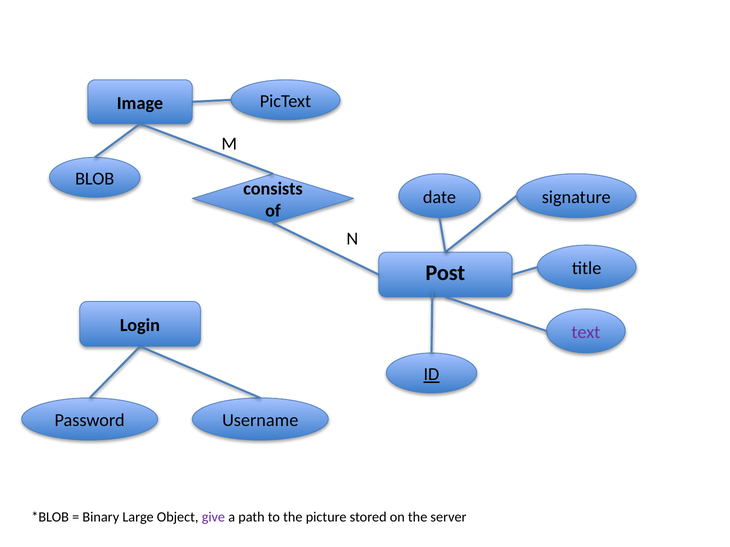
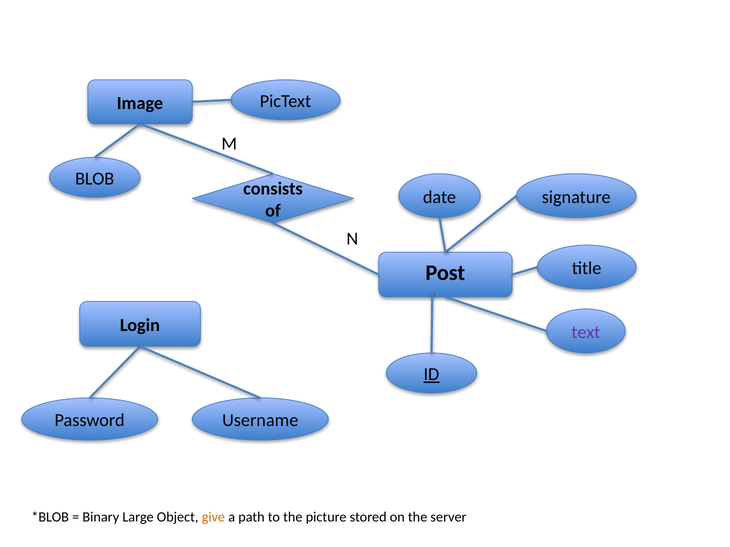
give colour: purple -> orange (213, 517)
